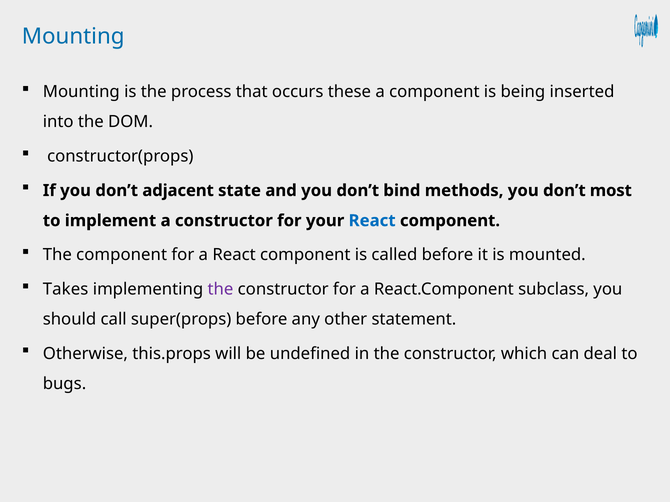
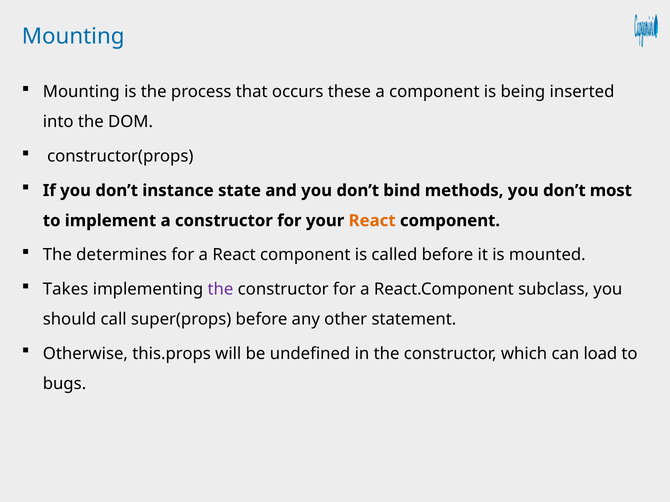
adjacent: adjacent -> instance (178, 191)
React colour: blue -> orange (372, 221)
The component: component -> determines (122, 255)
deal: deal -> load (600, 354)
